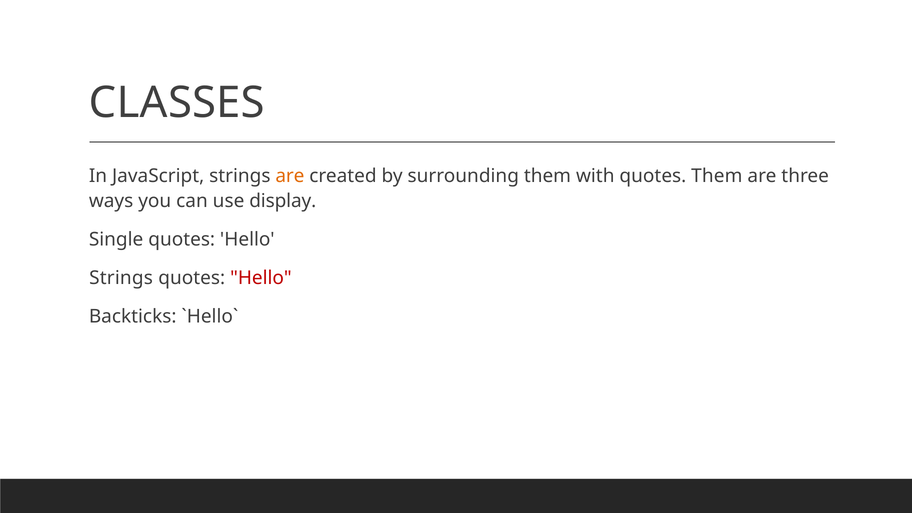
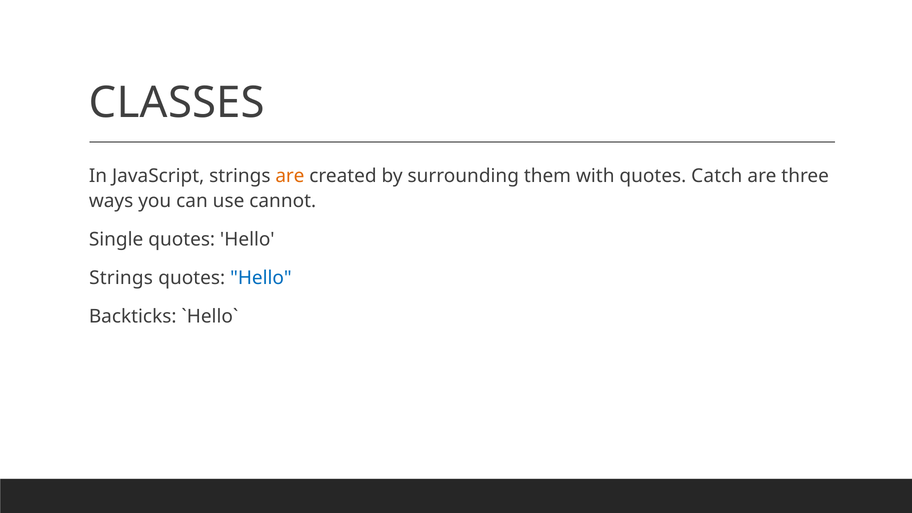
quotes Them: Them -> Catch (717, 176)
display: display -> cannot (283, 201)
Hello colour: red -> blue (261, 278)
